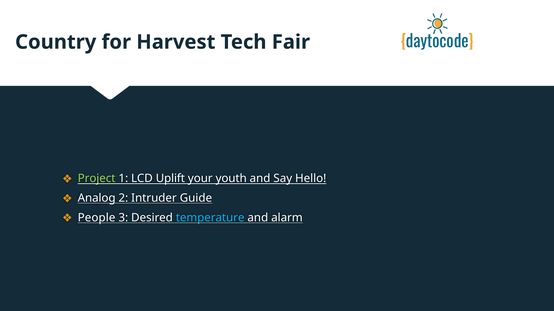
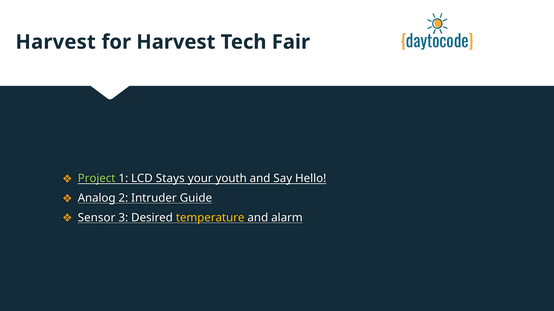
Country: Country -> Harvest (56, 42)
Uplift: Uplift -> Stays (170, 179)
People: People -> Sensor (97, 218)
temperature colour: light blue -> yellow (210, 218)
